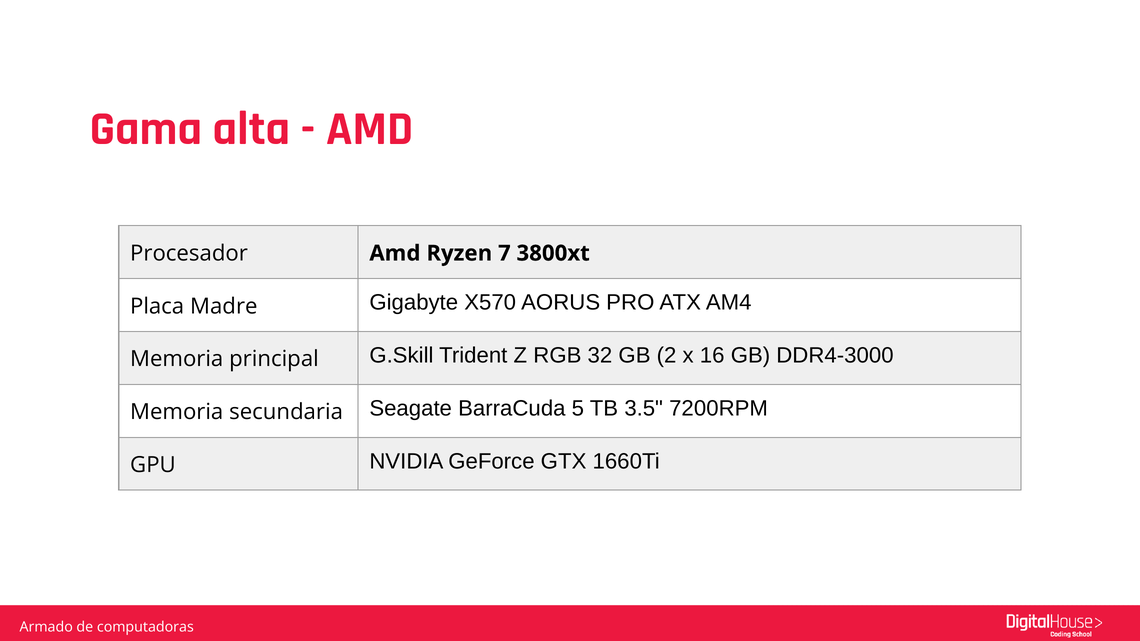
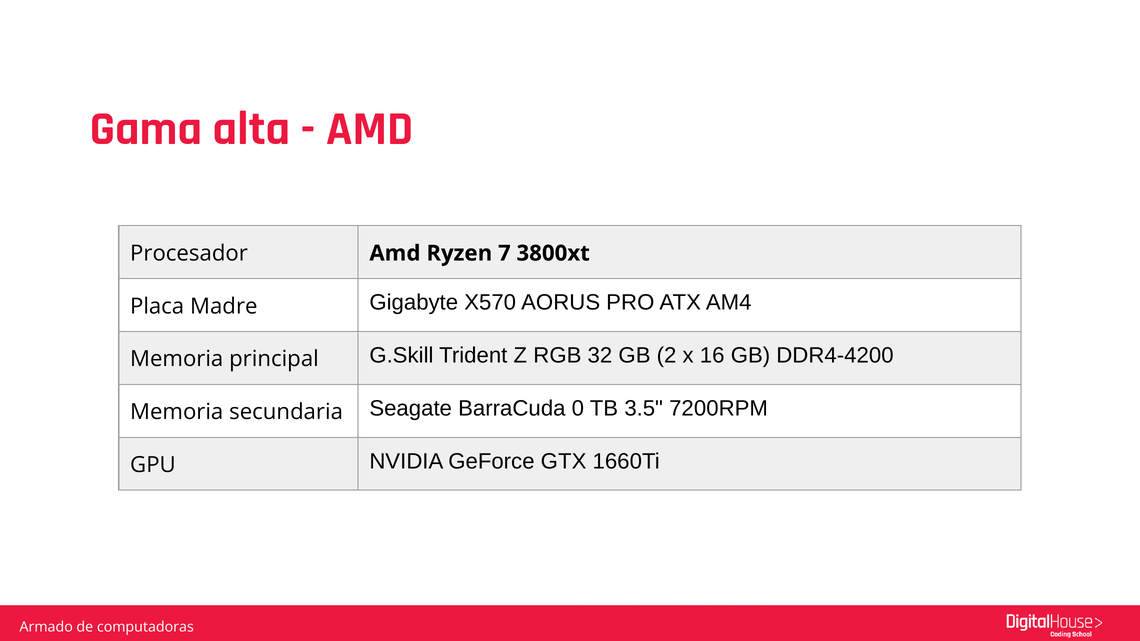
DDR4-3000: DDR4-3000 -> DDR4-4200 (835, 356)
5: 5 -> 0 (578, 409)
